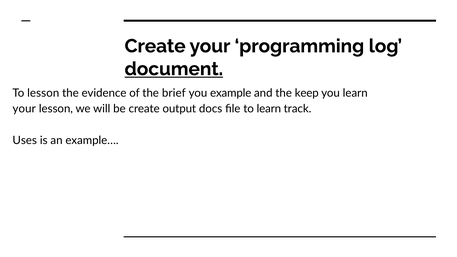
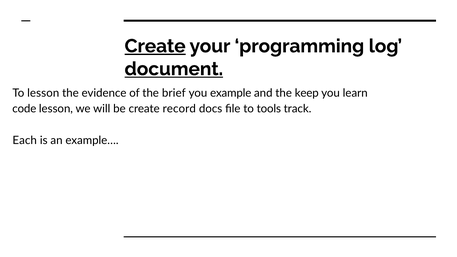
Create underline: none -> present (155, 46)
your: your -> code (24, 109)
output: output -> record (179, 109)
to learn: learn -> tools (269, 109)
Uses: Uses -> Each (25, 140)
